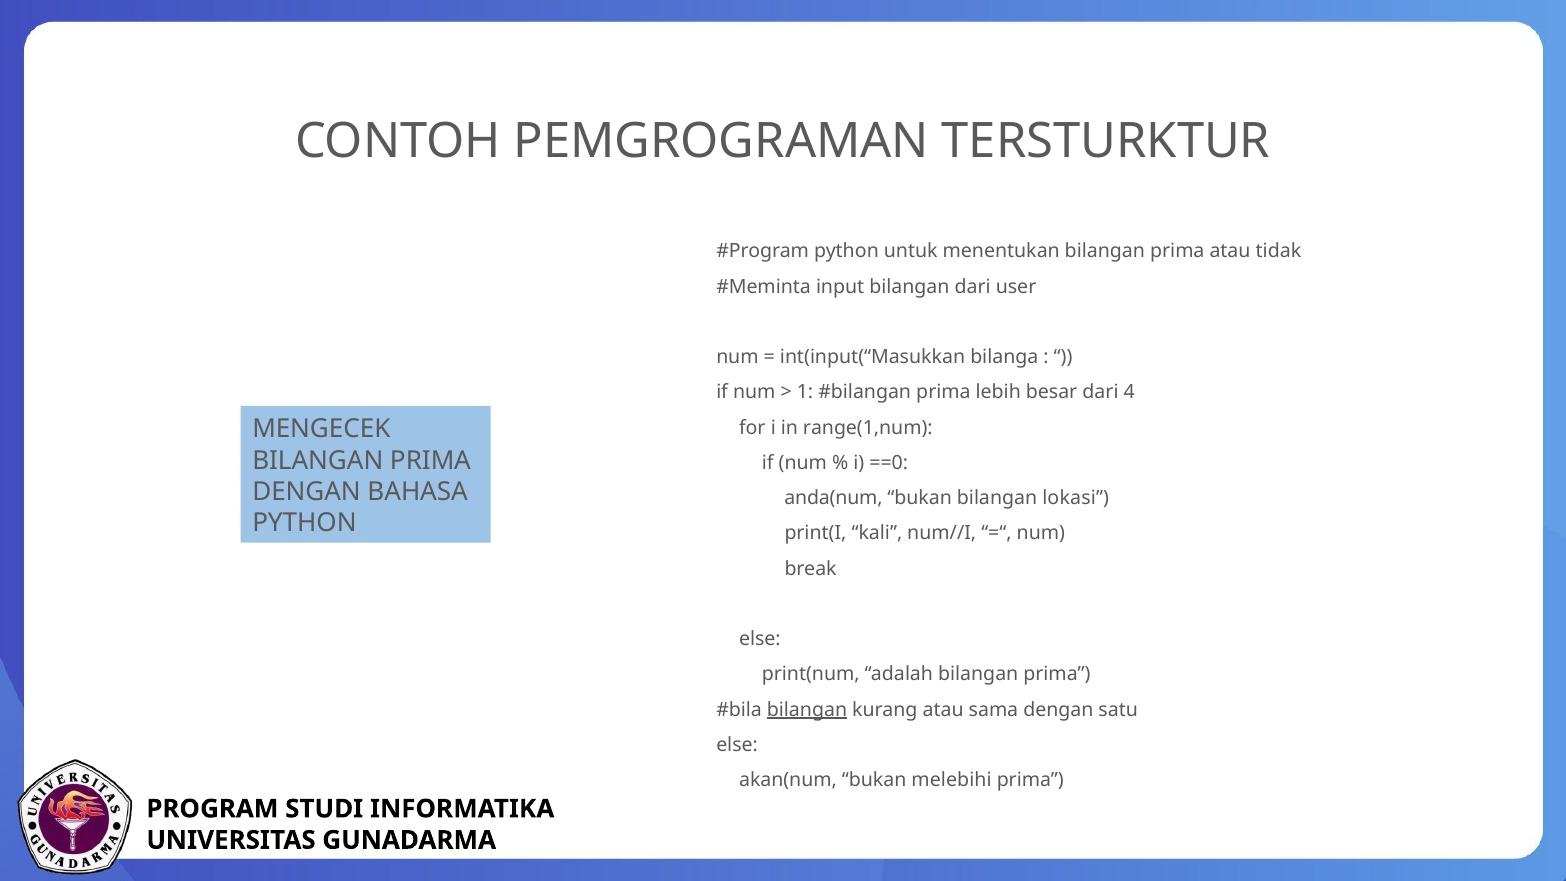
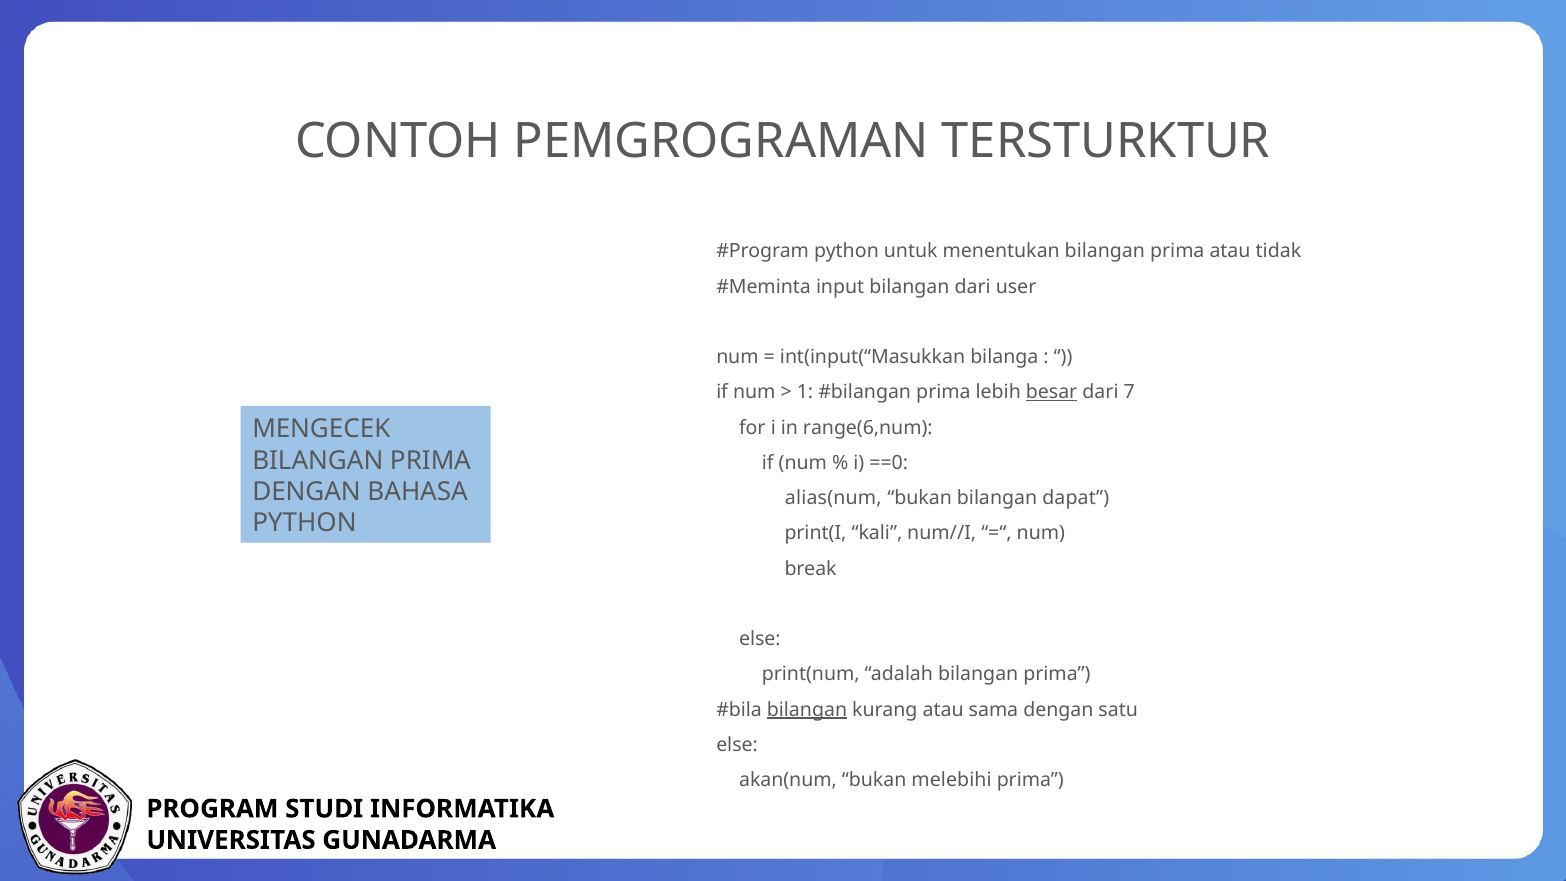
besar underline: none -> present (1052, 392)
4: 4 -> 7 (1129, 392)
range(1,num: range(1,num -> range(6,num (868, 428)
anda(num: anda(num -> alias(num (833, 498)
lokasi: lokasi -> dapat (1076, 498)
